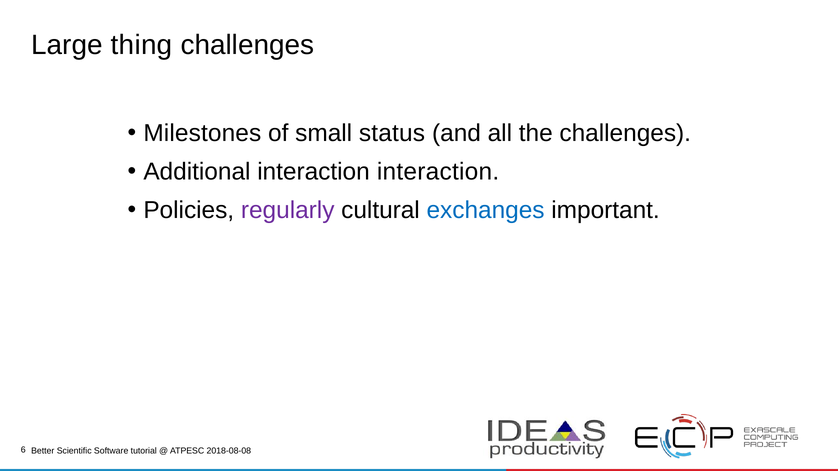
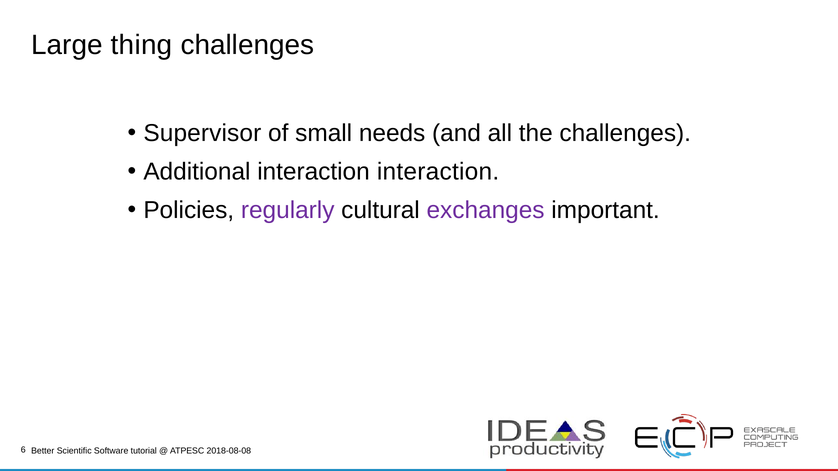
Milestones: Milestones -> Supervisor (202, 133)
status: status -> needs (392, 133)
exchanges colour: blue -> purple (486, 211)
